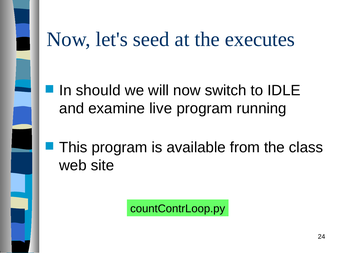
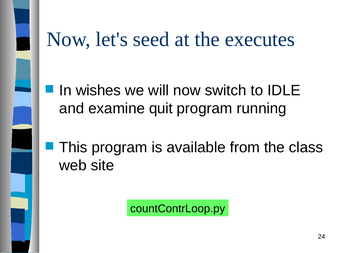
should: should -> wishes (98, 90)
live: live -> quit (161, 108)
